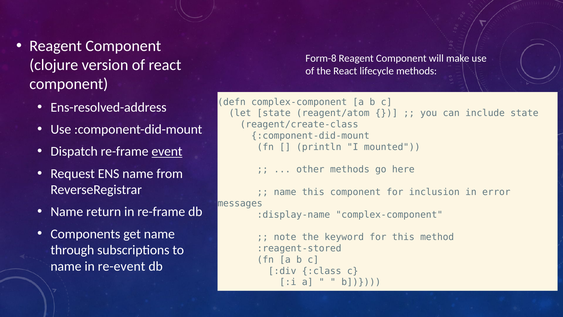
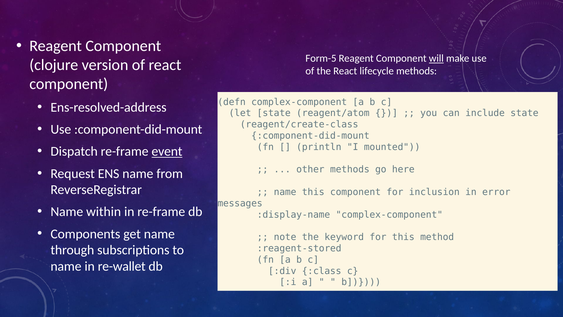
Form-8: Form-8 -> Form-5 (321, 58)
will underline: none -> present (436, 58)
return: return -> within (104, 212)
re-event: re-event -> re-wallet (122, 266)
